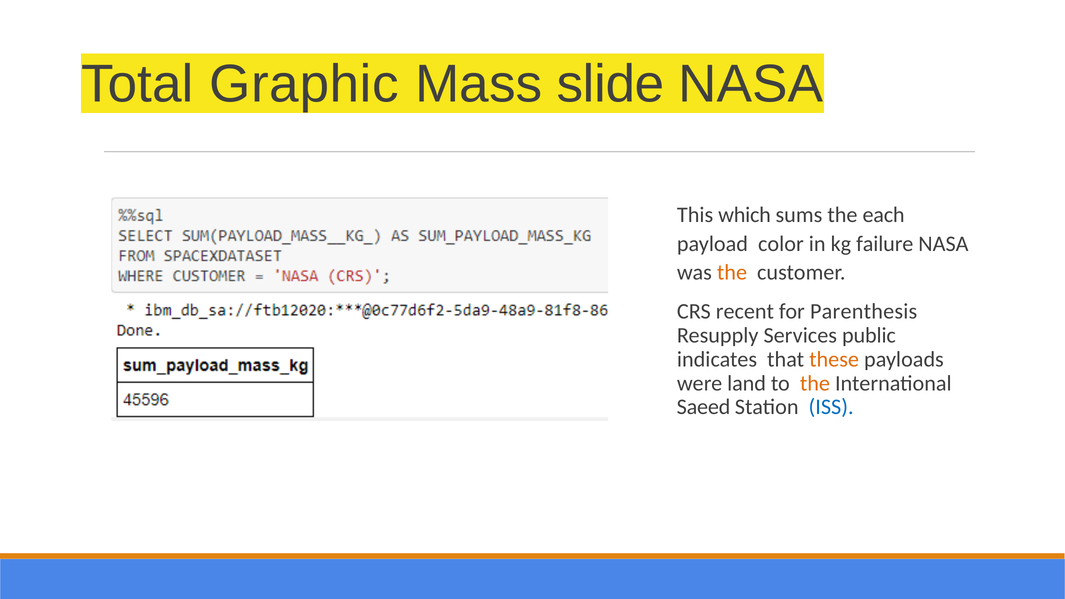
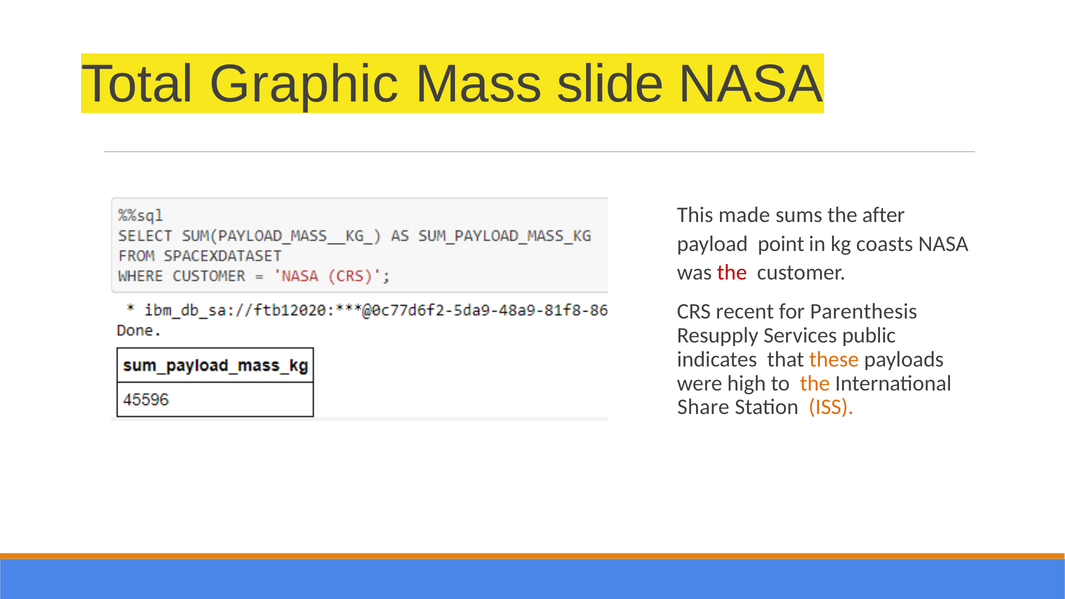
which: which -> made (744, 215)
each: each -> after (884, 215)
color: color -> point (781, 244)
failure: failure -> coasts (885, 244)
the colour: orange -> red (732, 273)
land: land -> high (747, 383)
Saeed: Saeed -> Share (703, 407)
ISS colour: blue -> orange (831, 407)
